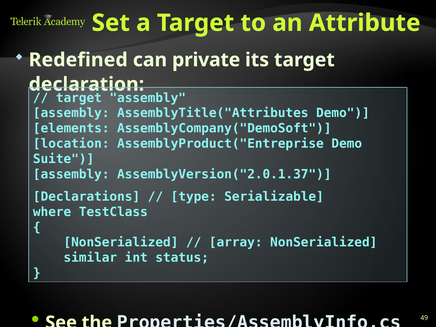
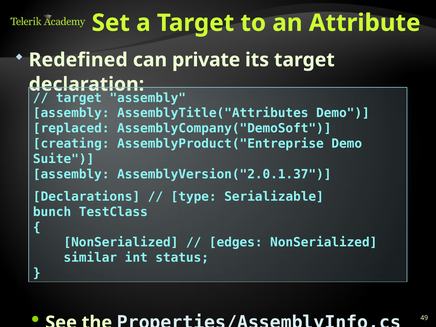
elements: elements -> replaced (71, 128)
location: location -> creating (71, 144)
where: where -> bunch (52, 212)
array: array -> edges (236, 242)
